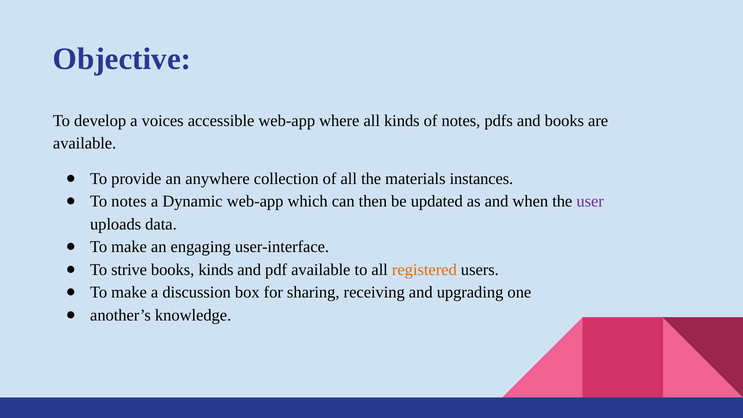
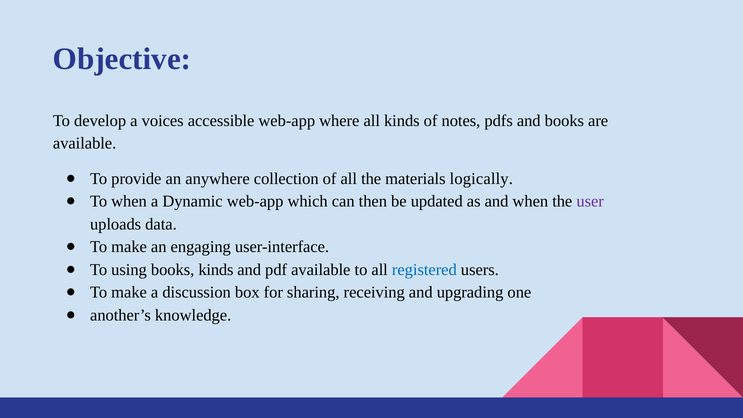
instances: instances -> logically (481, 179)
To notes: notes -> when (129, 201)
strive: strive -> using (129, 270)
registered colour: orange -> blue (424, 270)
